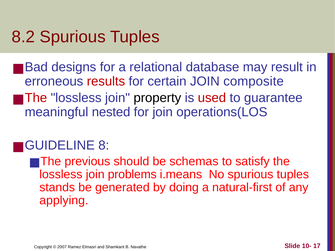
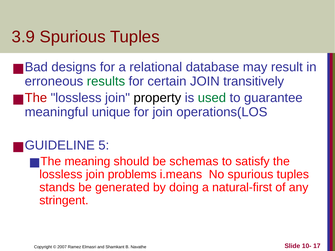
8.2: 8.2 -> 3.9 (23, 37)
results colour: red -> green (106, 81)
composite: composite -> transitively (254, 81)
used colour: red -> green (212, 98)
nested: nested -> unique (111, 112)
8: 8 -> 5 (104, 145)
previous: previous -> meaning (87, 161)
applying: applying -> stringent (64, 201)
